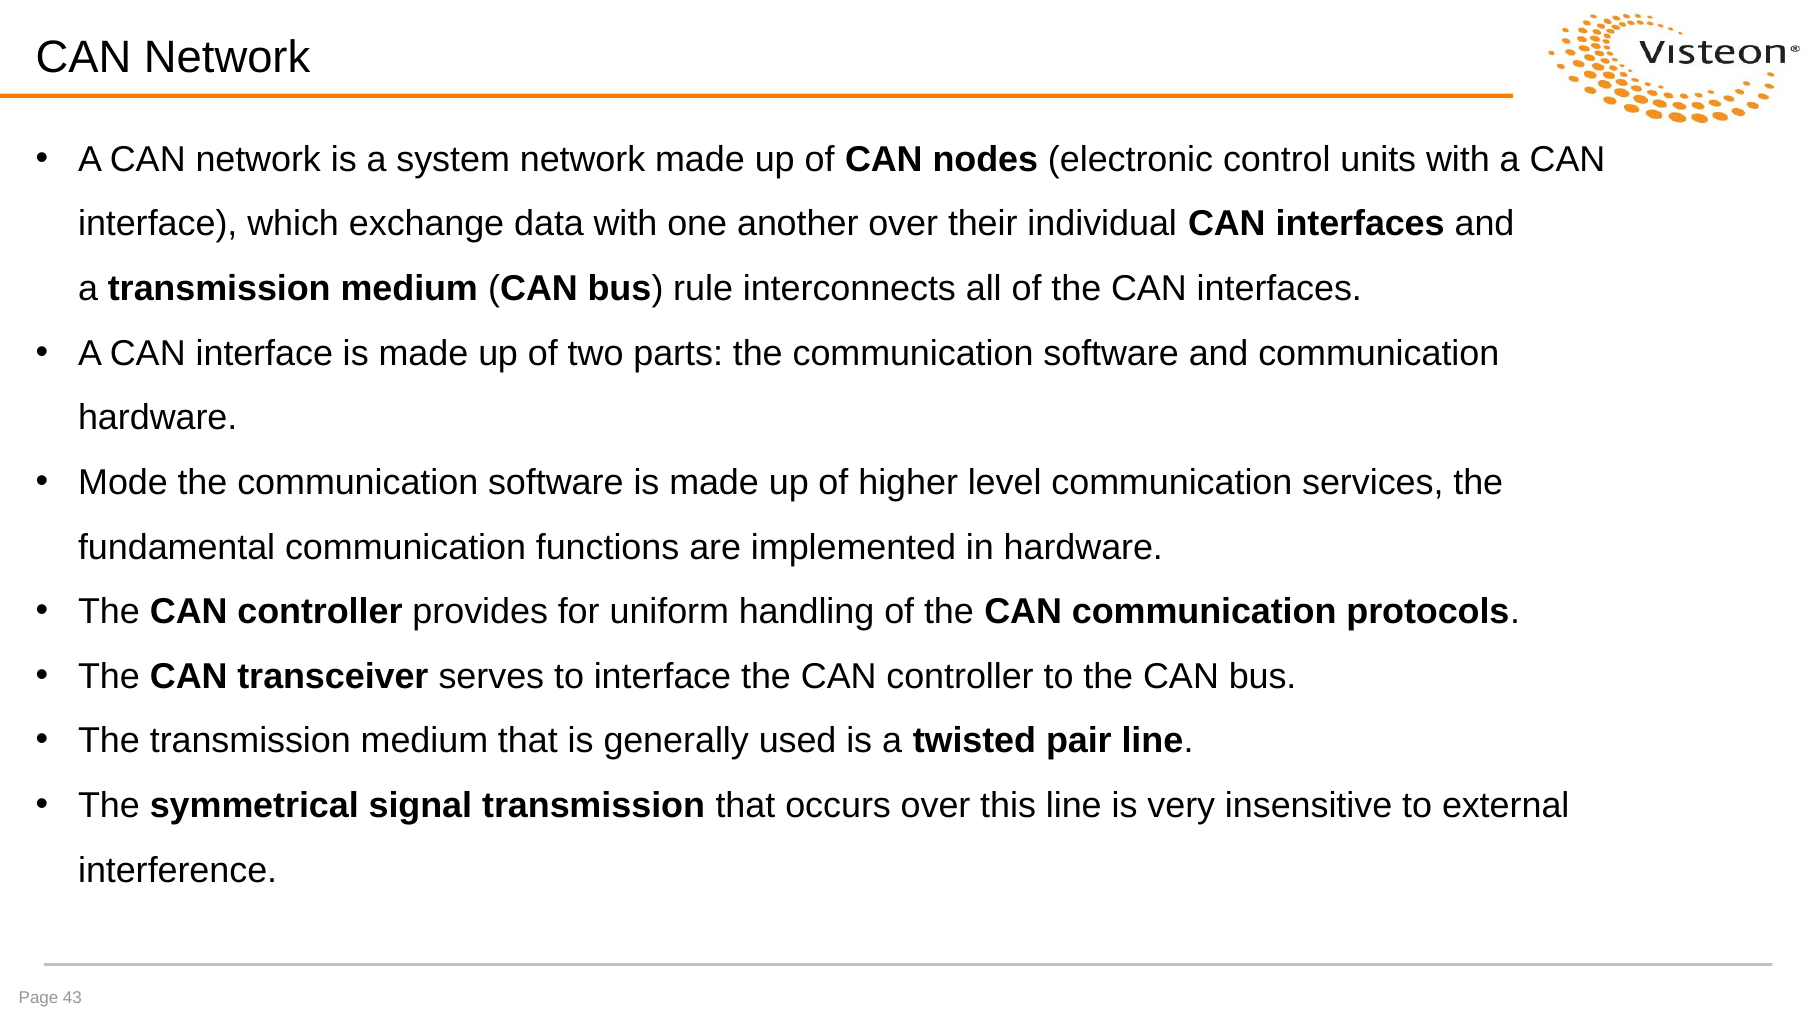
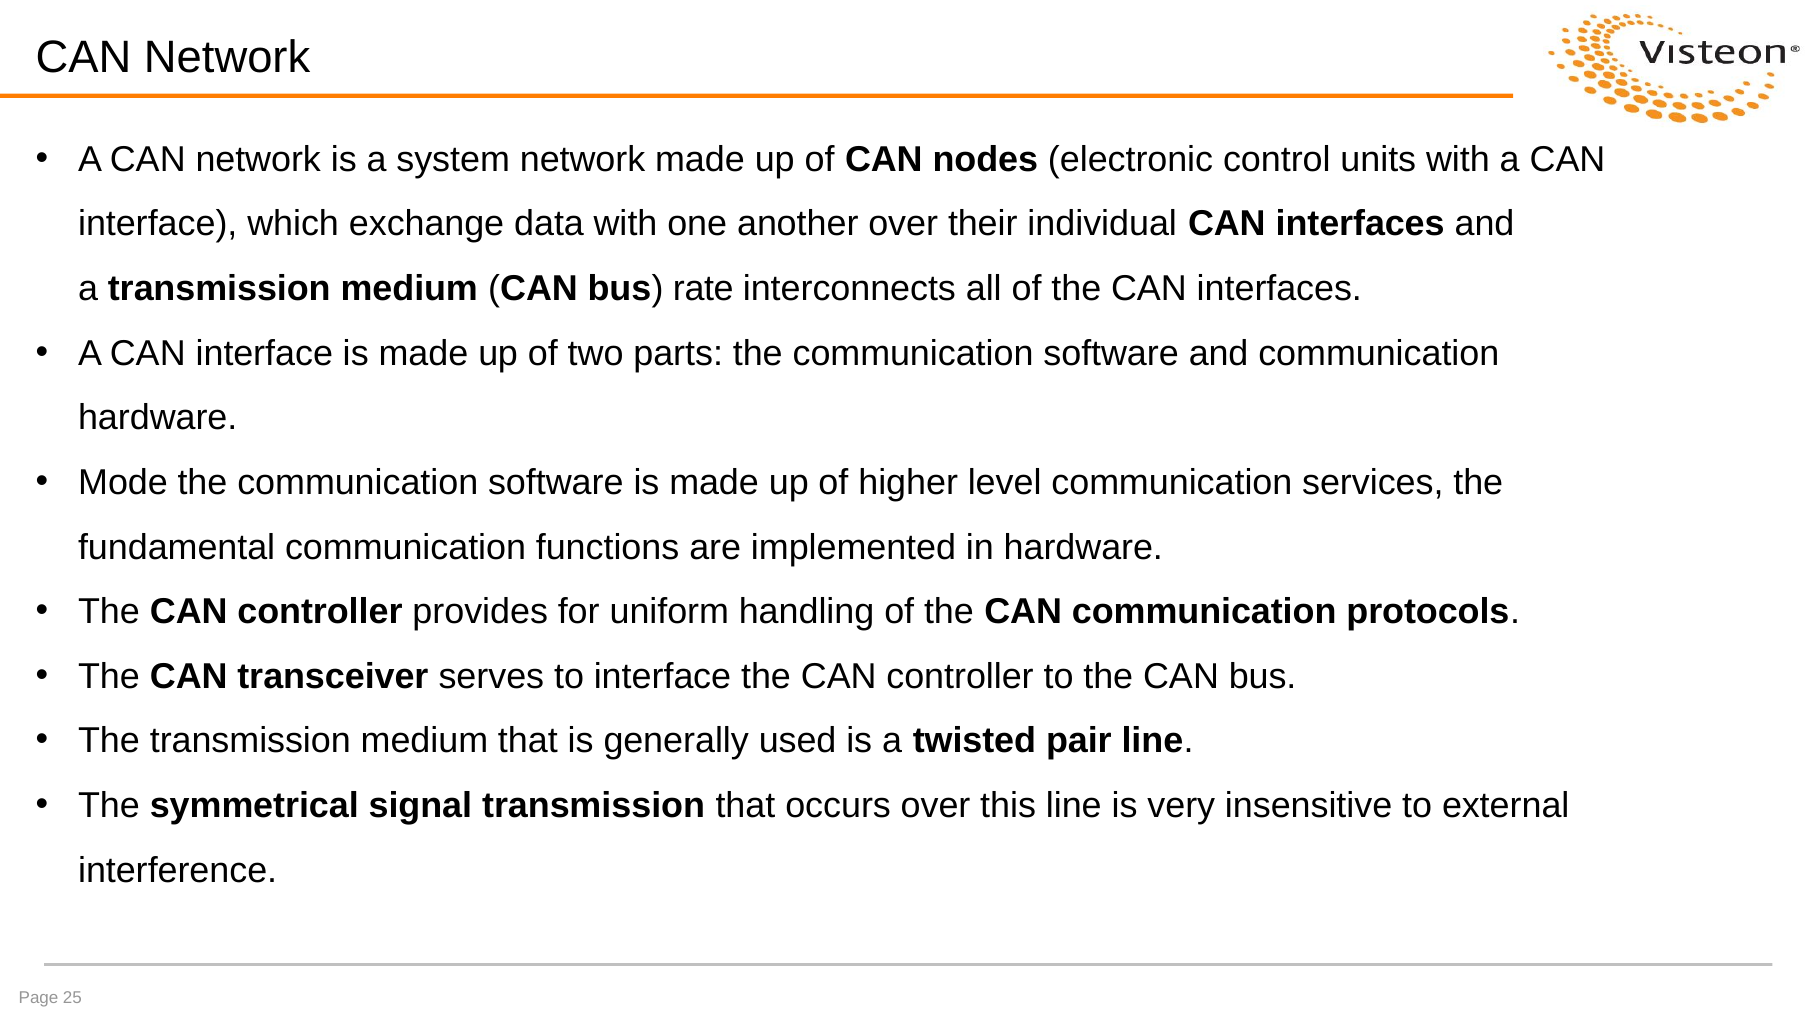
rule: rule -> rate (703, 289)
43: 43 -> 25 (72, 998)
